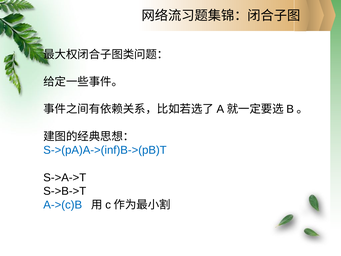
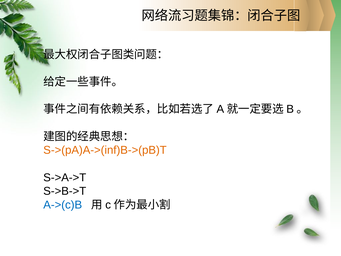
S->(pA)A->(inf)B->(pB)T colour: blue -> orange (105, 150)
